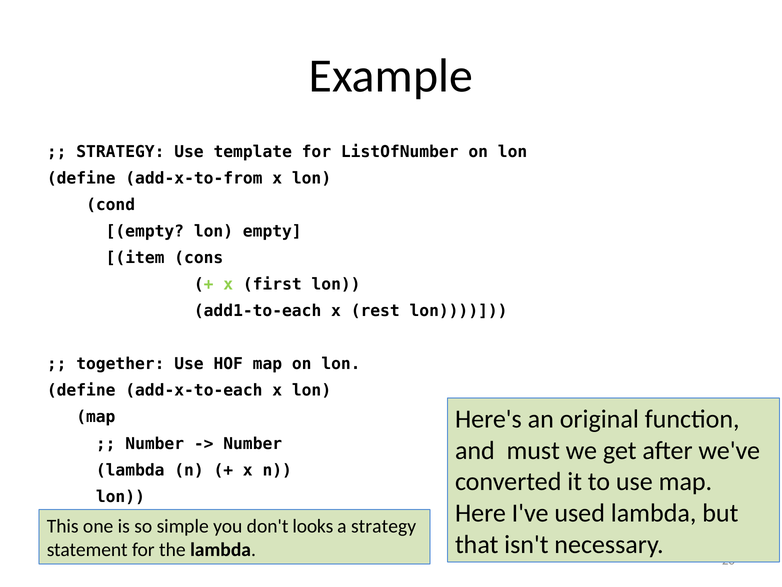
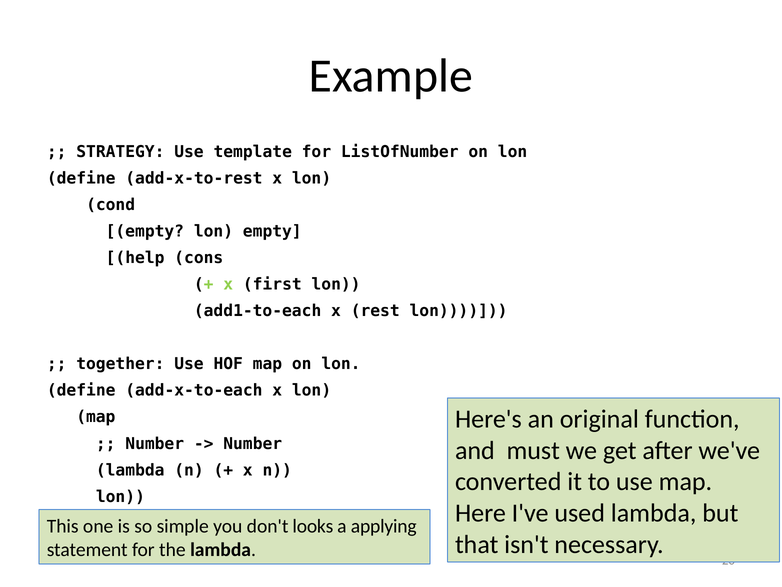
add-x-to-from: add-x-to-from -> add-x-to-rest (194, 178)
item: item -> help (135, 258)
a strategy: strategy -> applying (384, 526)
